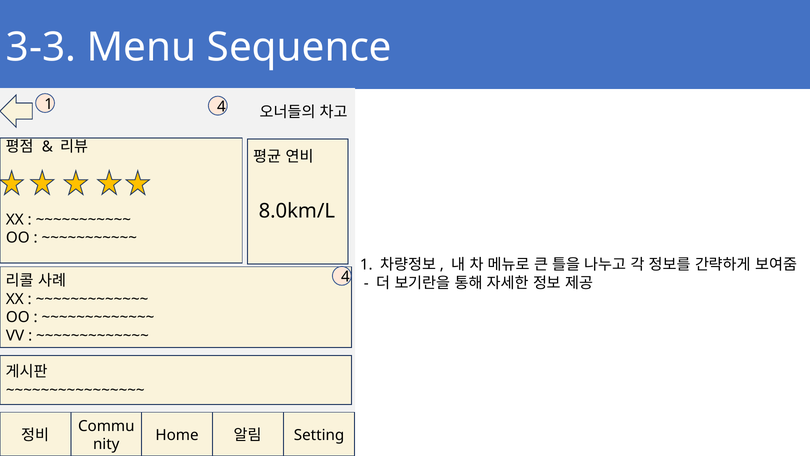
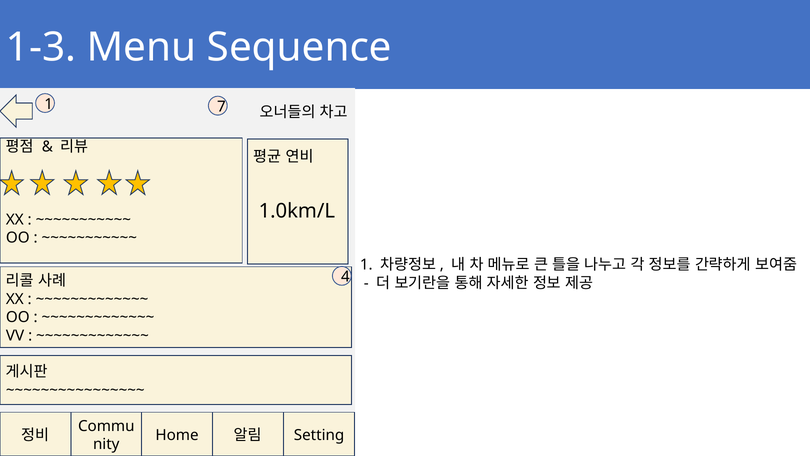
3-3: 3-3 -> 1-3 (41, 47)
1 4: 4 -> 7 (221, 107)
8.0km/L: 8.0km/L -> 1.0km/L (297, 211)
